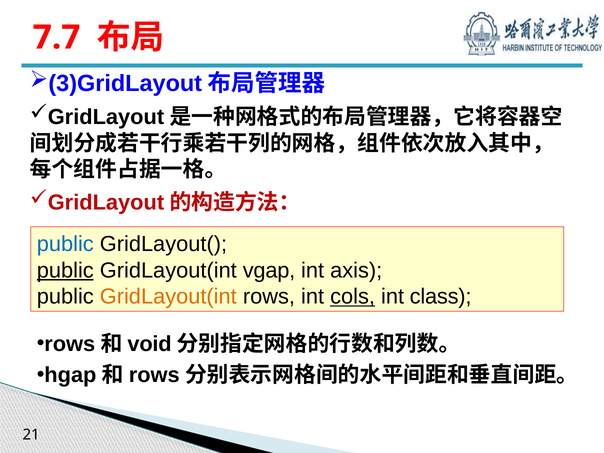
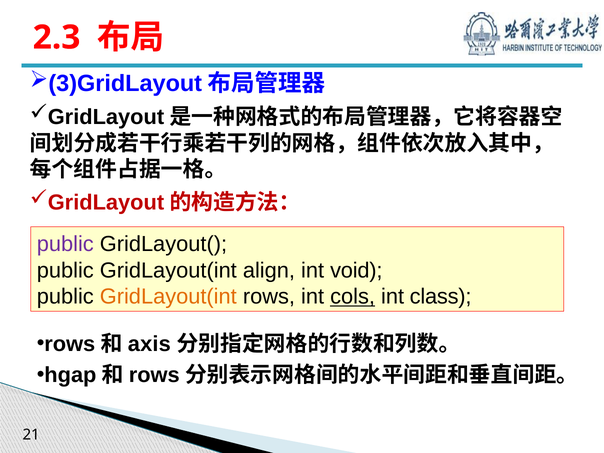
7.7: 7.7 -> 2.3 (57, 37)
public colour: blue -> purple (65, 244)
public underline: present -> none (65, 270)
vgap: vgap -> align (269, 270)
axis: axis -> void (356, 270)
void: void -> axis (149, 344)
